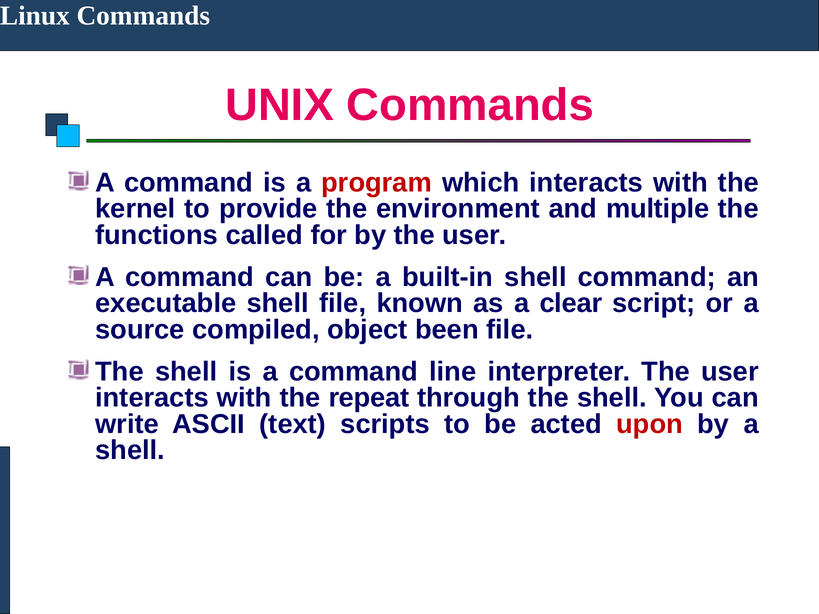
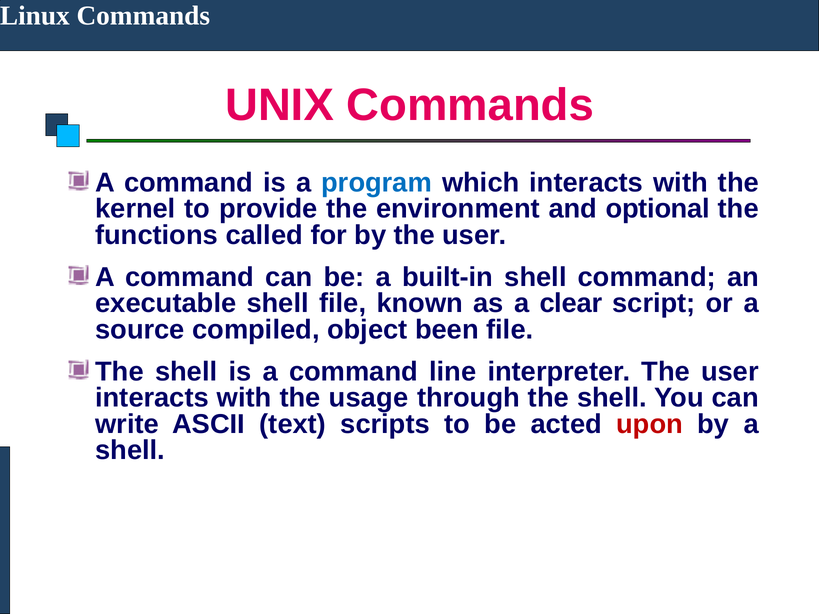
program colour: red -> blue (377, 183)
multiple: multiple -> optional (658, 209)
repeat: repeat -> usage (369, 398)
